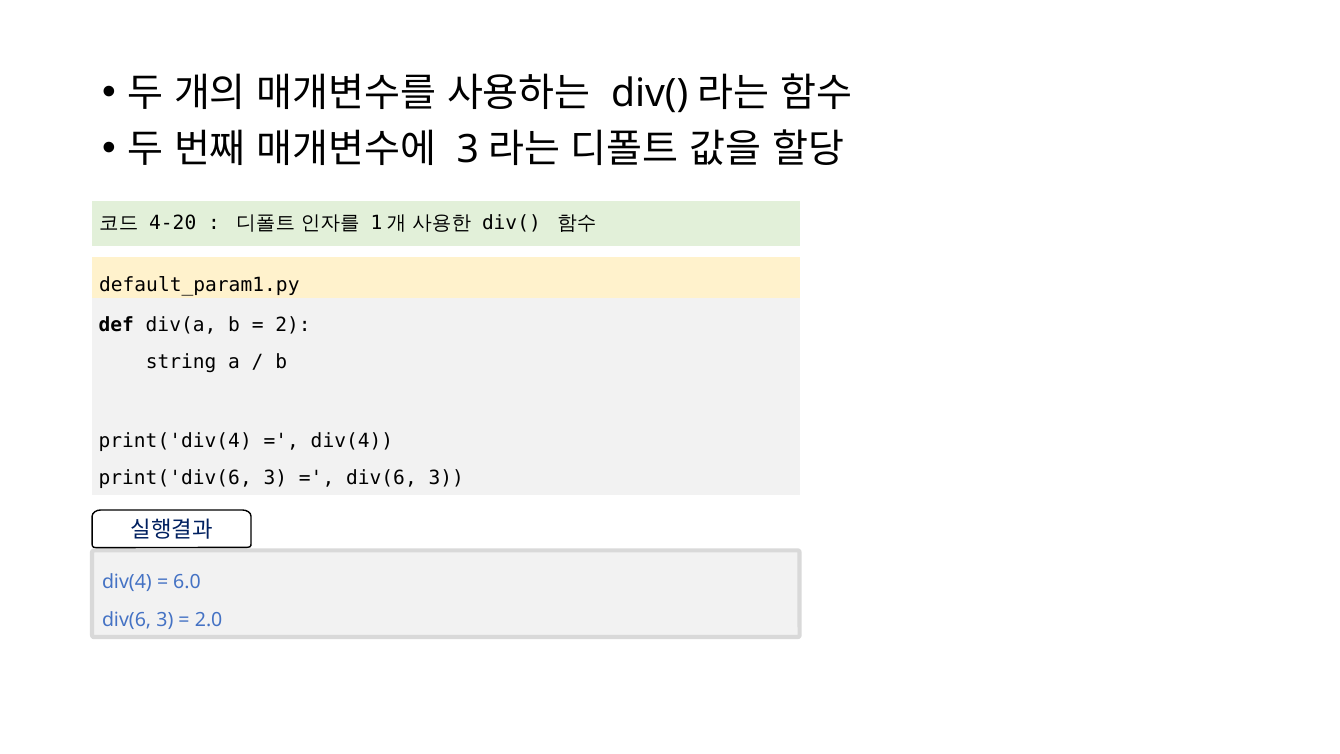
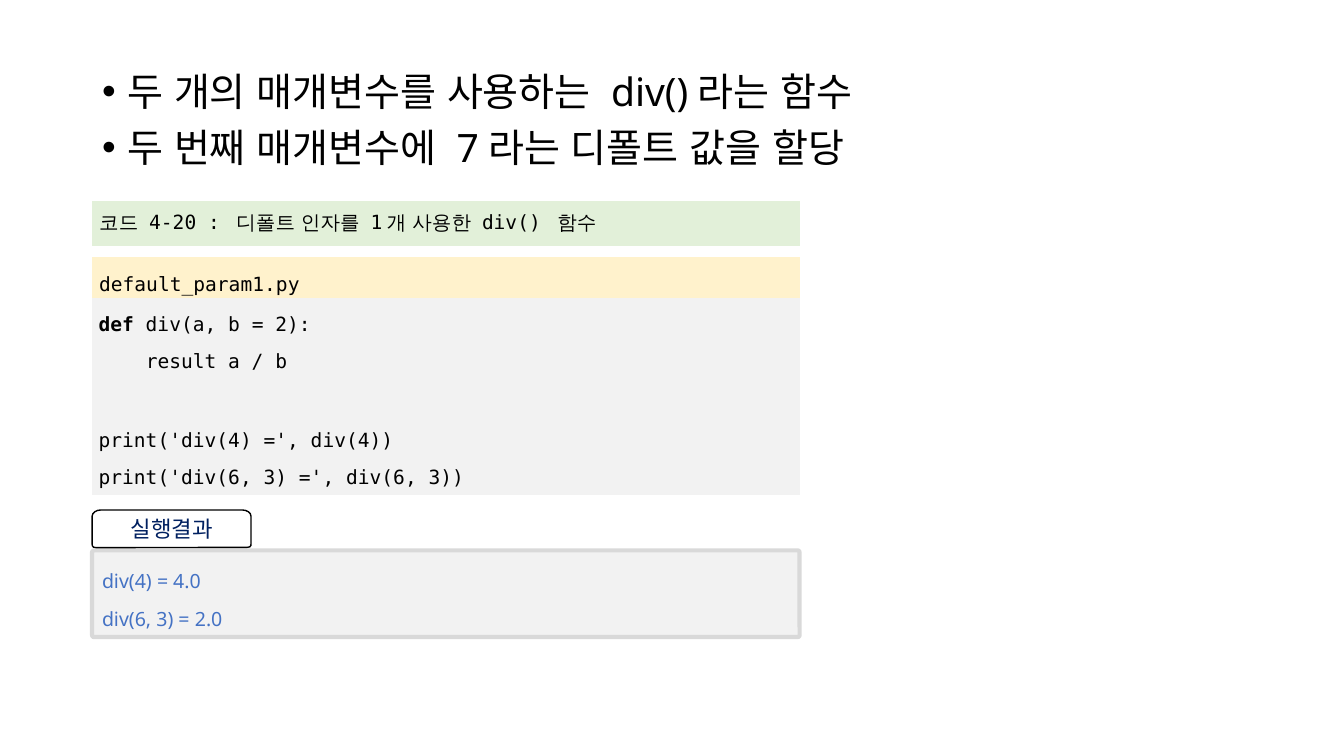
3: 3 -> 7 (468, 149)
string: string -> result (181, 362)
6.0: 6.0 -> 4.0 (187, 582)
